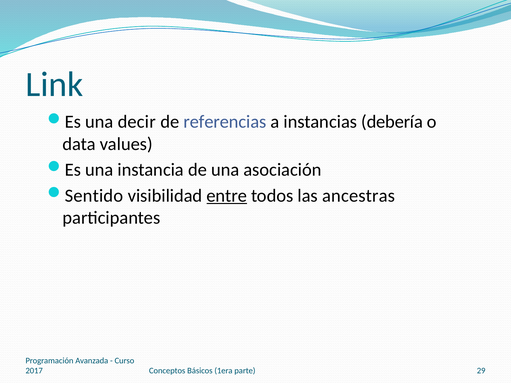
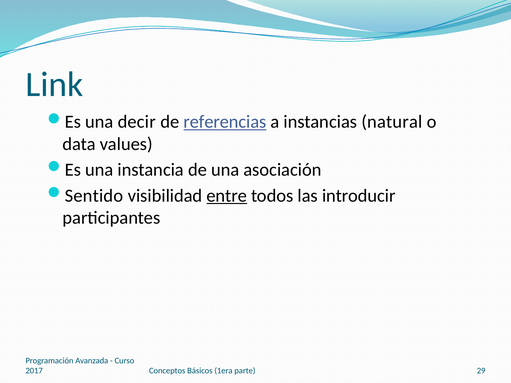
referencias underline: none -> present (225, 122)
debería: debería -> natural (392, 122)
ancestras: ancestras -> introducir (359, 196)
